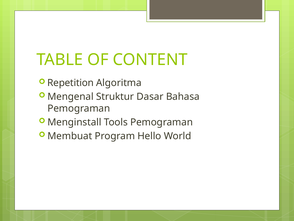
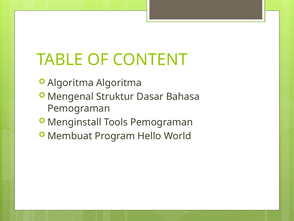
Repetition: Repetition -> Algoritma (71, 83)
